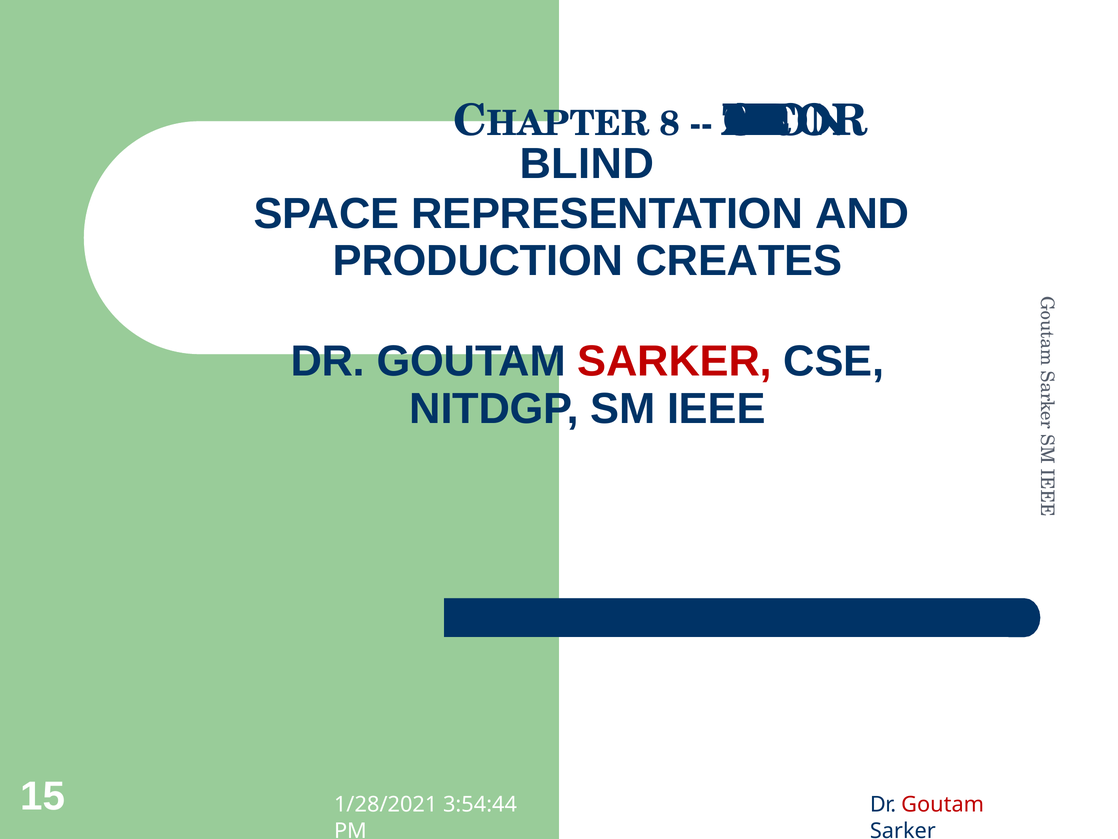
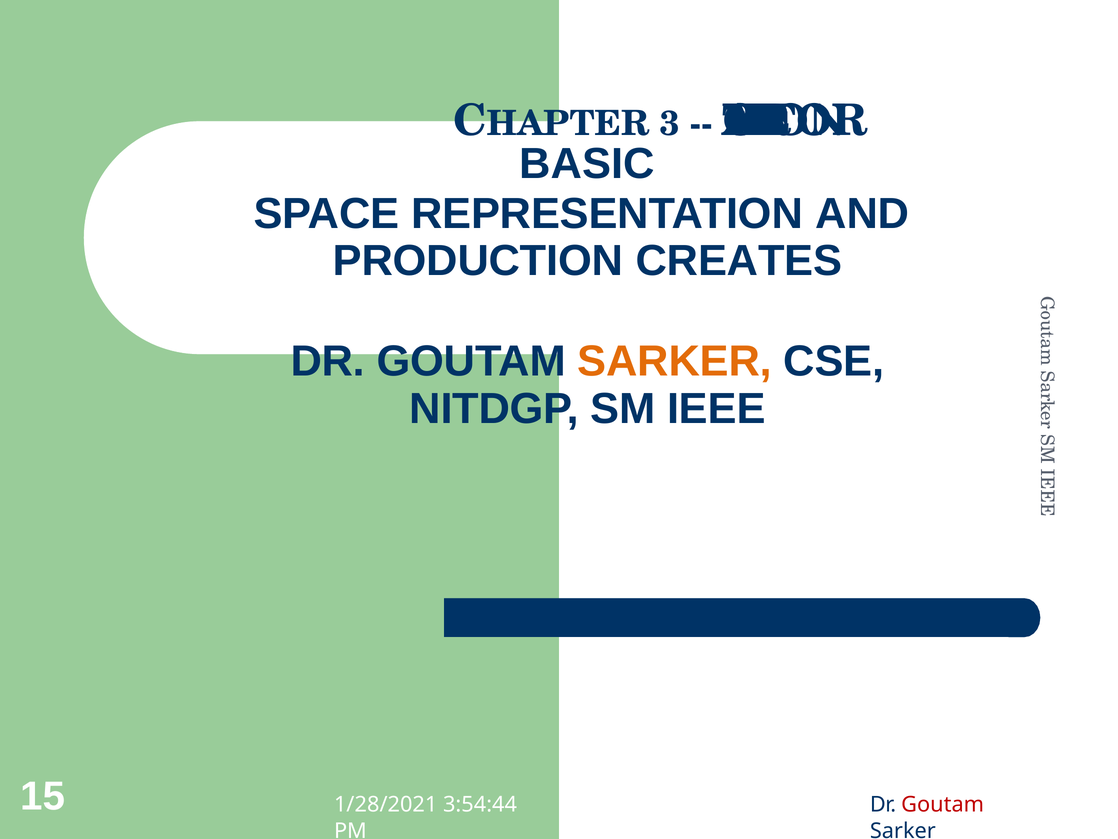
8: 8 -> 3 (670, 124)
BLIND: BLIND -> BASIC (587, 164)
SARKER colour: red -> orange (675, 361)
